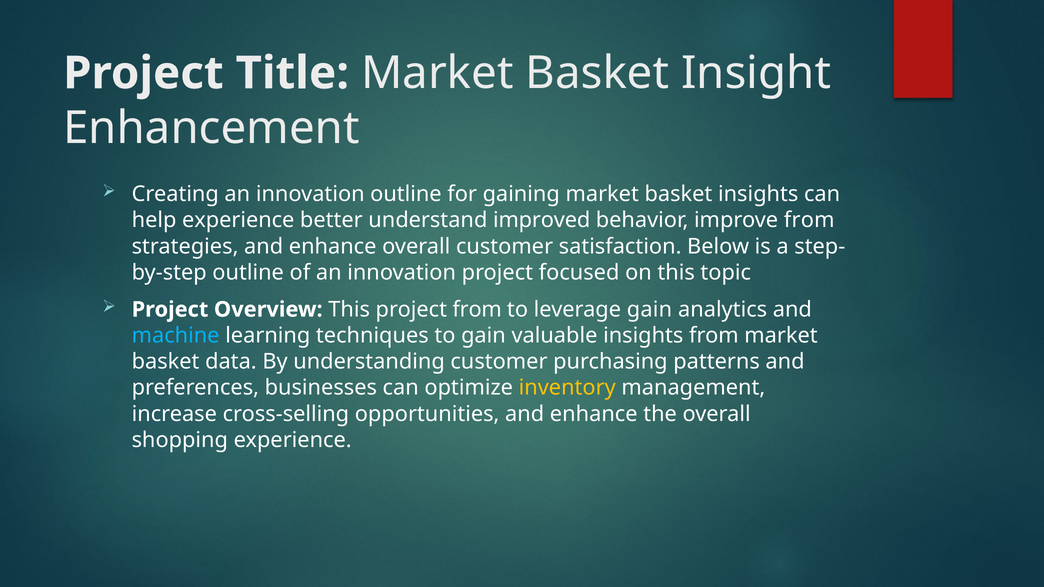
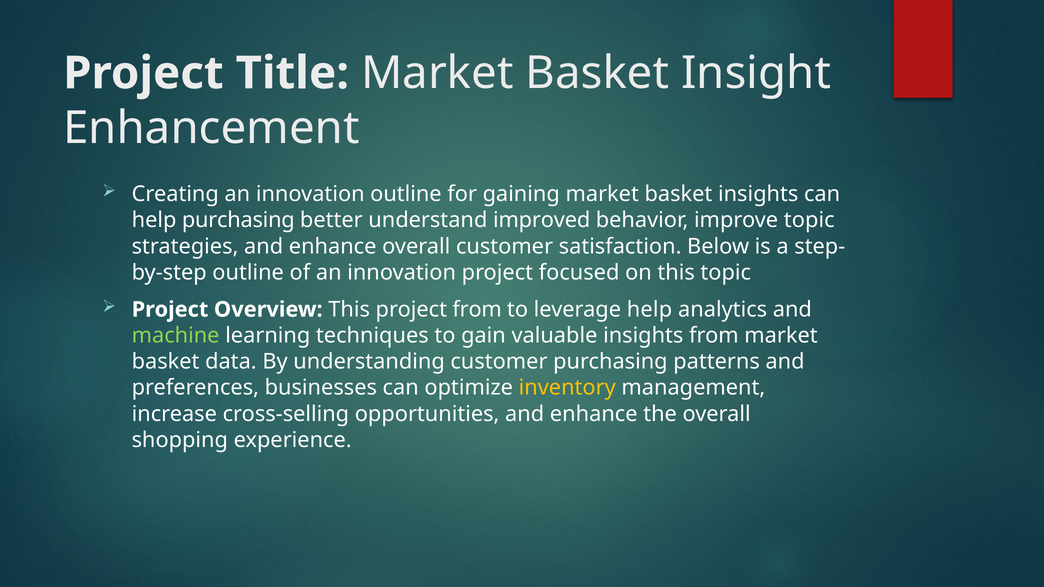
help experience: experience -> purchasing (238, 220)
improve from: from -> topic (809, 220)
leverage gain: gain -> help (649, 310)
machine colour: light blue -> light green (176, 336)
